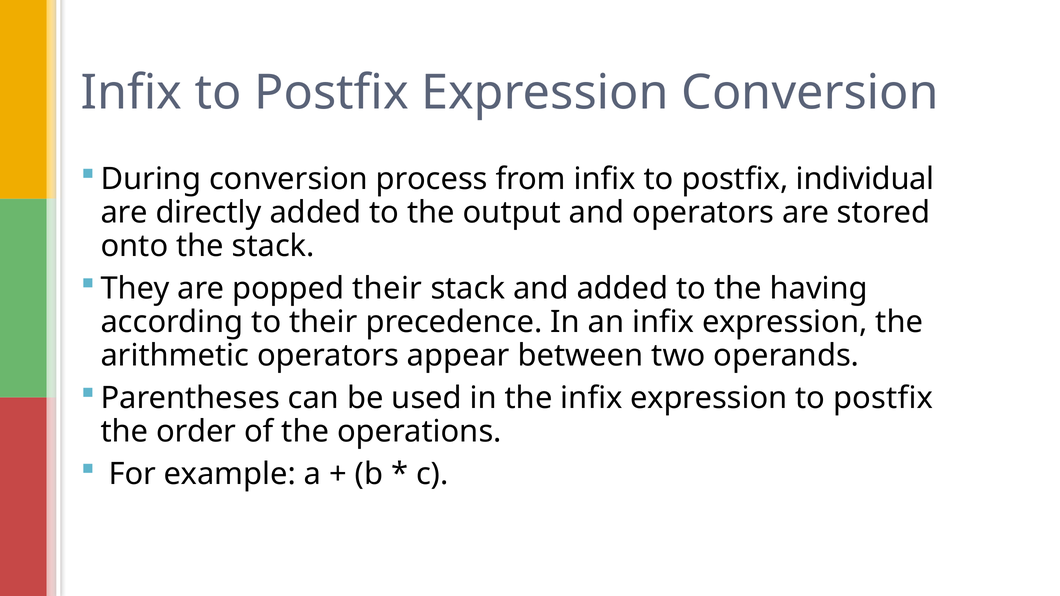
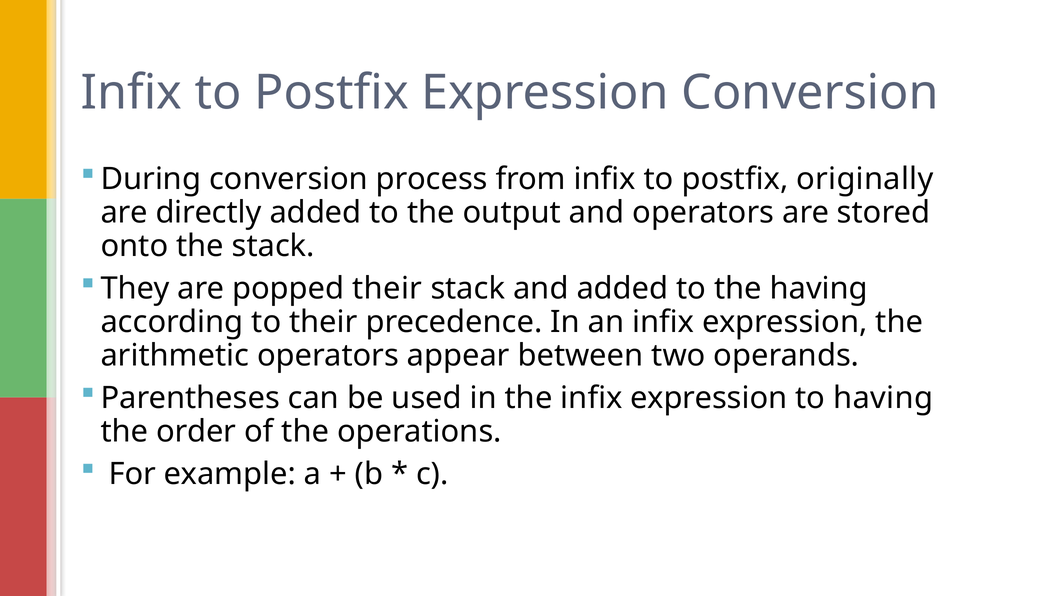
individual: individual -> originally (865, 179)
expression to postfix: postfix -> having (883, 398)
